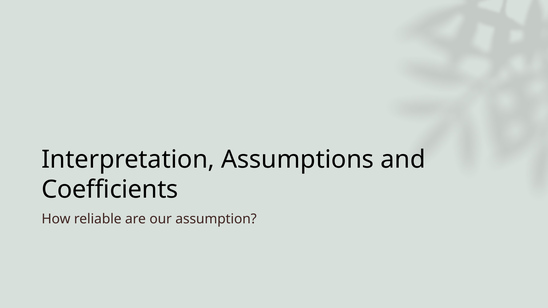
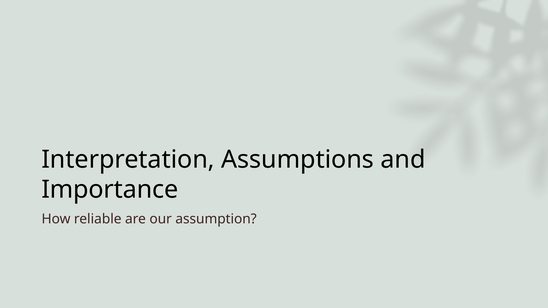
Coefficients: Coefficients -> Importance (110, 190)
